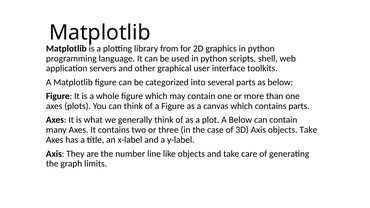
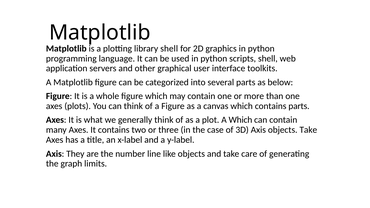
library from: from -> shell (169, 49)
A Below: Below -> Which (240, 120)
